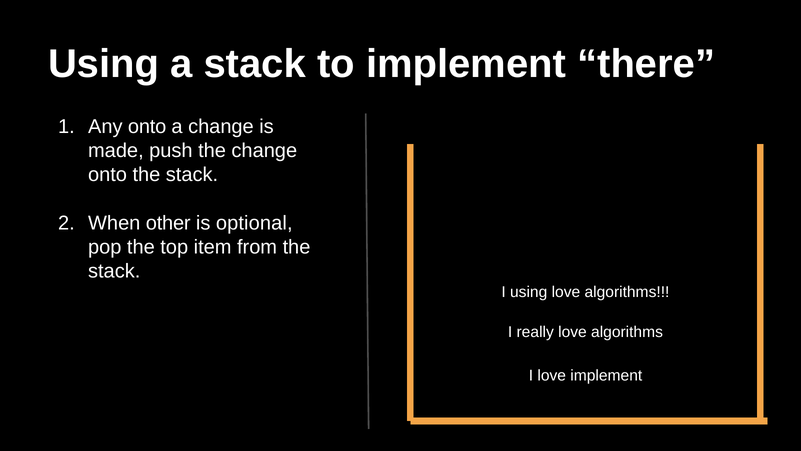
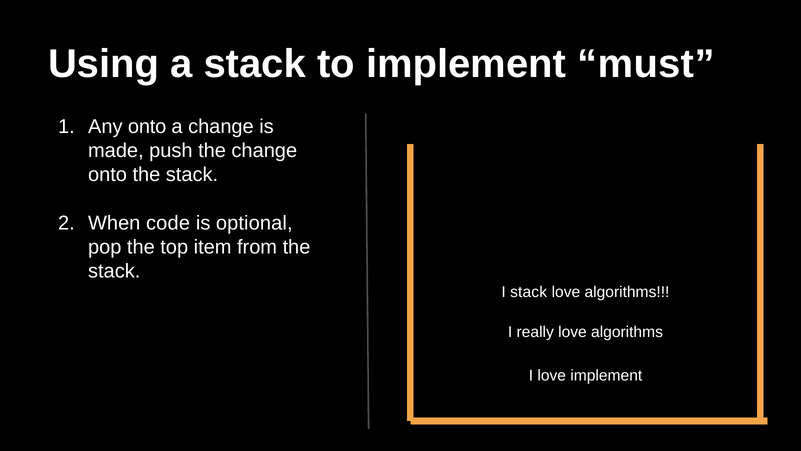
there: there -> must (646, 64)
other: other -> code (168, 223)
I using: using -> stack (529, 292)
